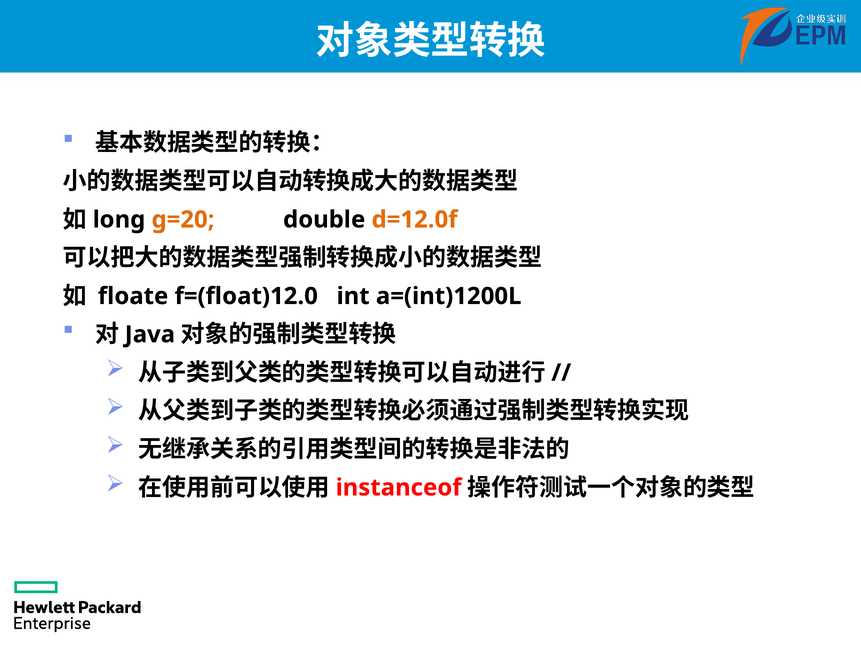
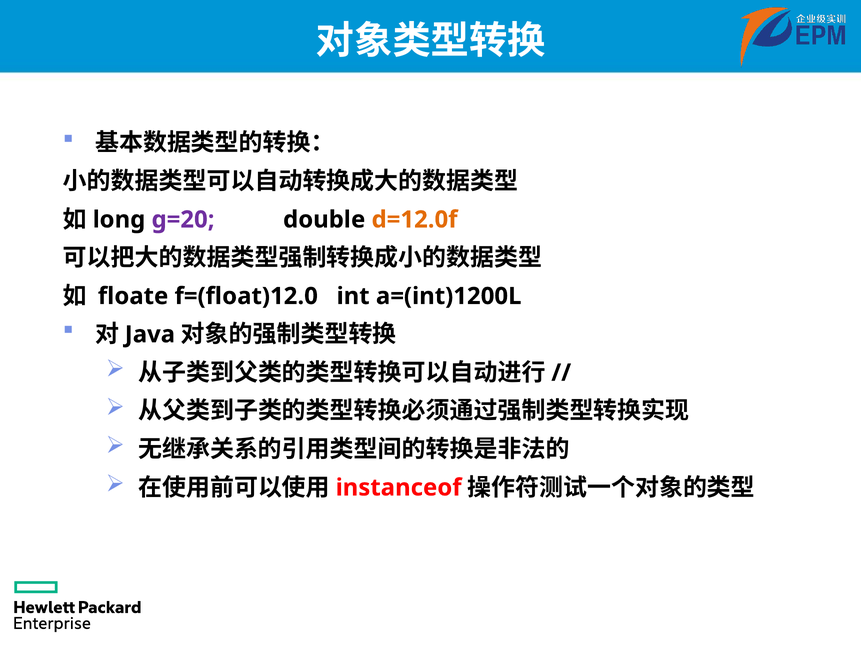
g=20 colour: orange -> purple (183, 220)
